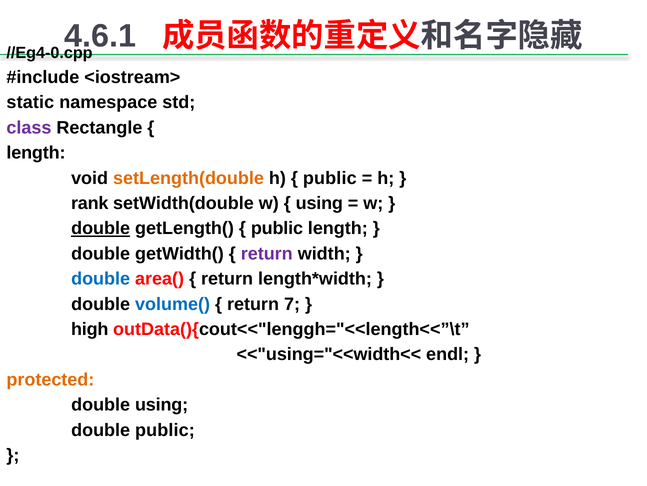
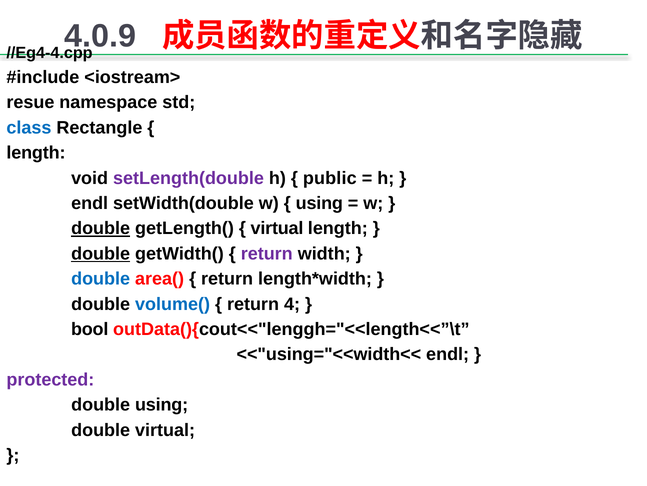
4.6.1: 4.6.1 -> 4.0.9 (100, 36)
//Eg4-0.cpp: //Eg4-0.cpp -> //Eg4-4.cpp (50, 53)
static: static -> resue (30, 102)
class colour: purple -> blue (29, 127)
setLength(double colour: orange -> purple (189, 178)
rank: rank -> endl (90, 203)
public: public -> virtual (277, 228)
double underline: none -> present (101, 253)
7: 7 -> 4 (292, 304)
high: high -> bool (90, 329)
protected colour: orange -> purple (50, 379)
double public: public -> virtual (165, 429)
